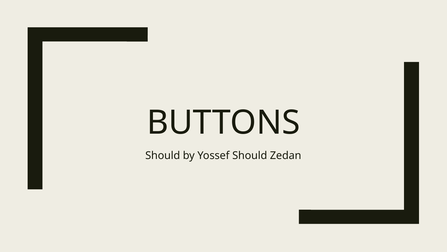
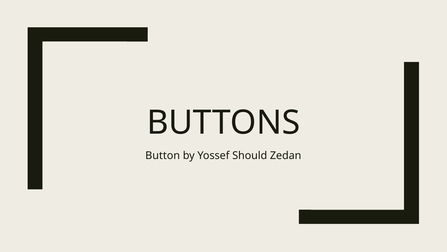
Should: Should -> Button (163, 155)
